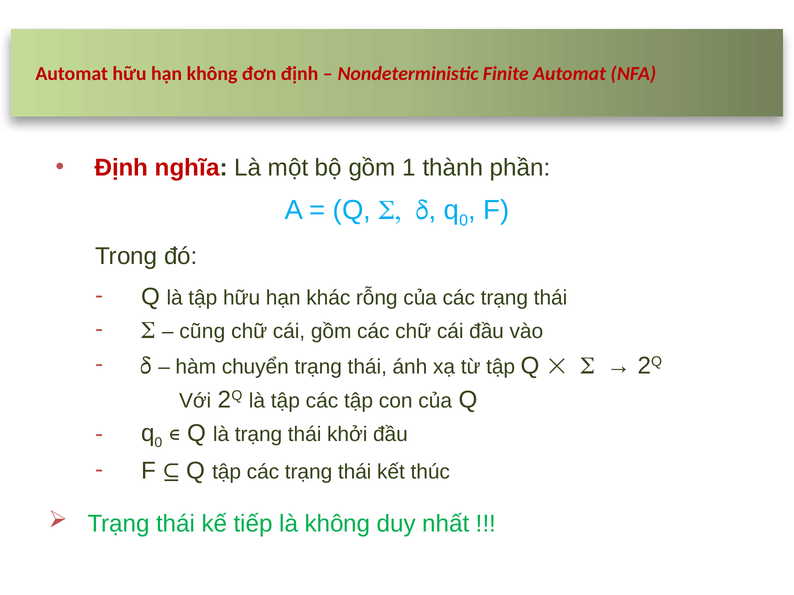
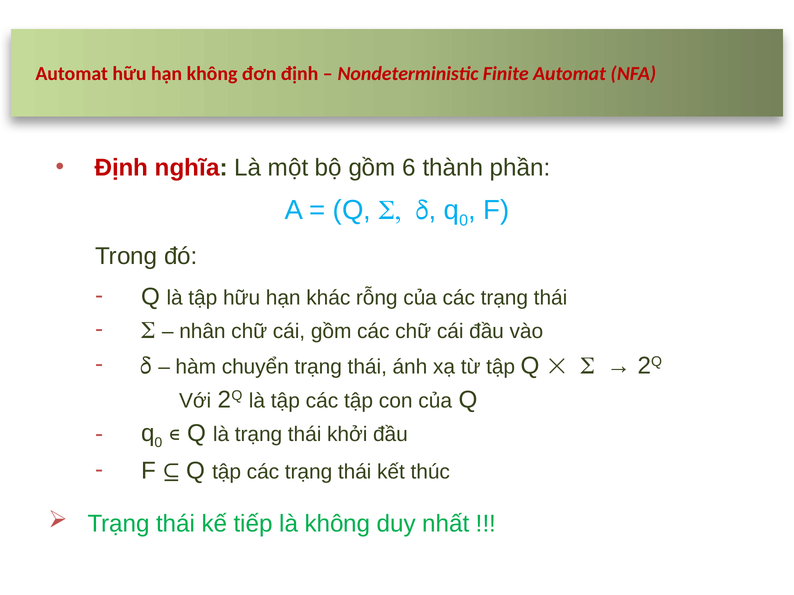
1: 1 -> 6 (409, 168)
cũng: cũng -> nhân (202, 331)
